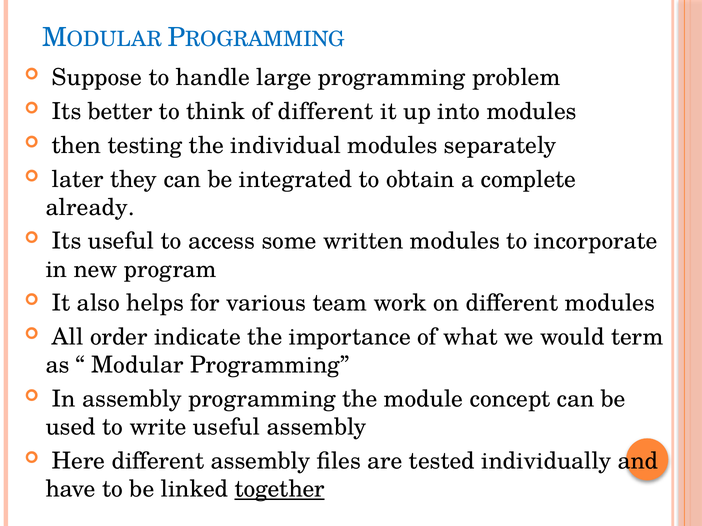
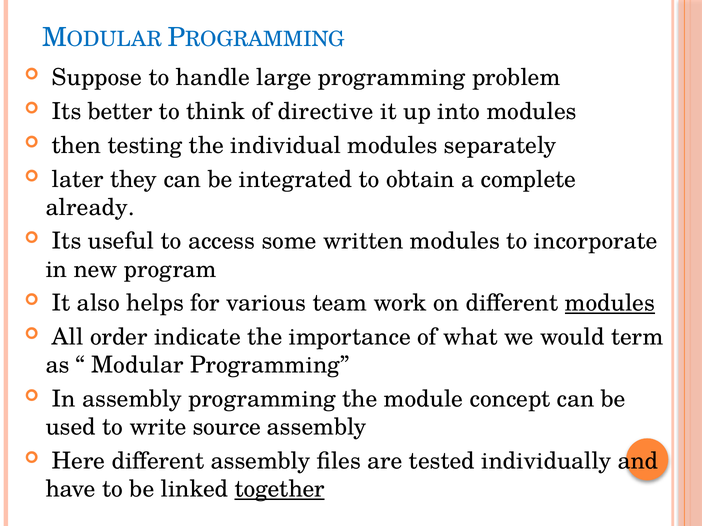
of different: different -> directive (326, 112)
modules underline: none -> present (610, 304)
write useful: useful -> source (227, 428)
